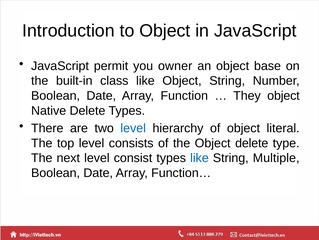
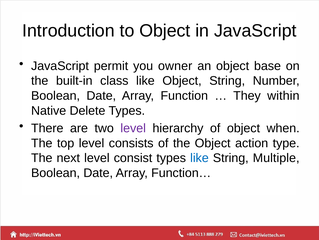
They object: object -> within (283, 96)
level colour: blue -> purple (133, 128)
literal: literal -> when (283, 128)
Object delete: delete -> action (252, 143)
